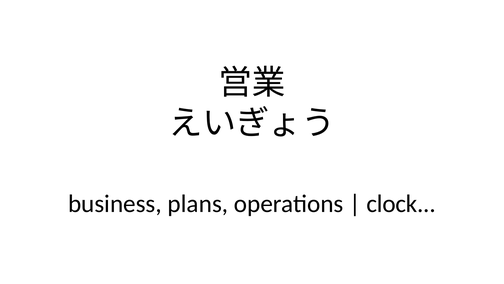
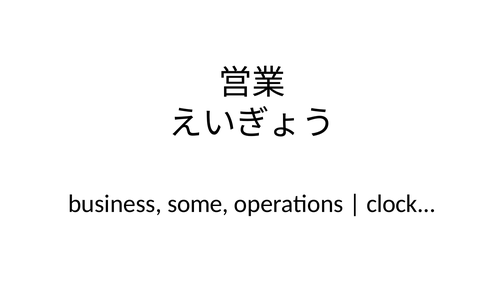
plans: plans -> some (198, 203)
